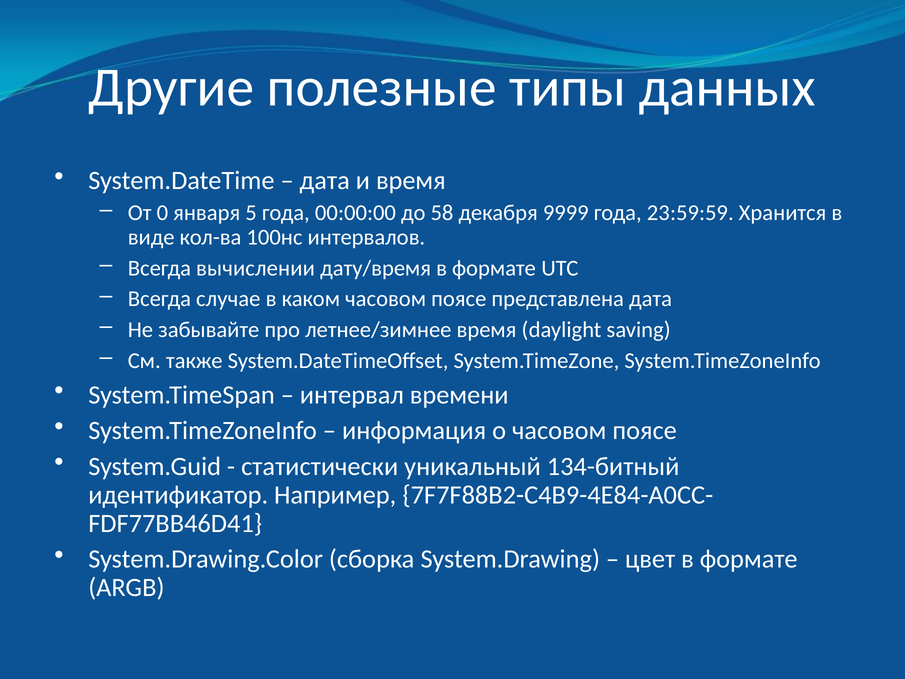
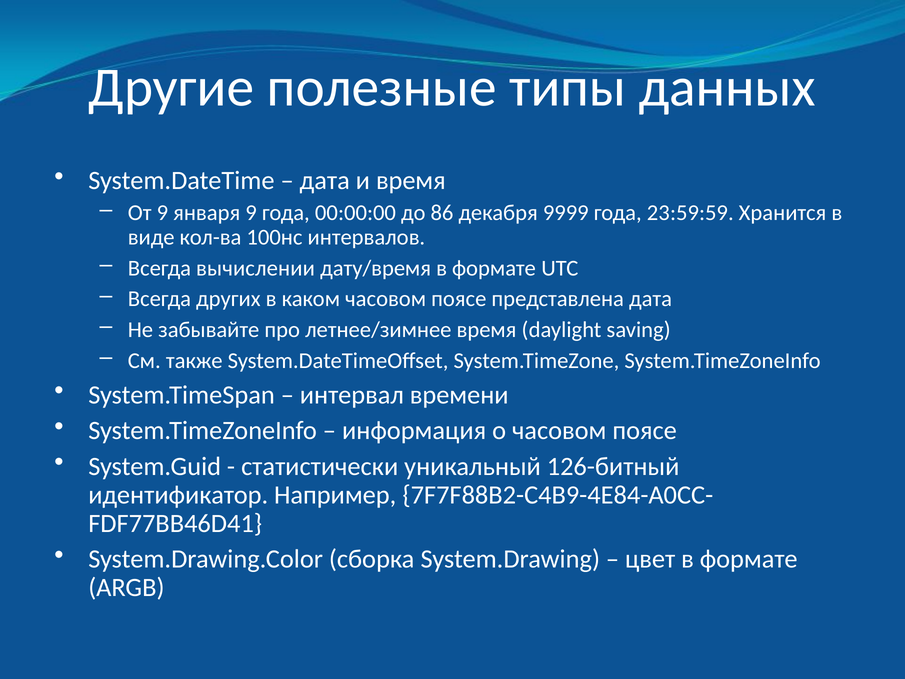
От 0: 0 -> 9 (162, 213)
января 5: 5 -> 9 (251, 213)
58: 58 -> 86 (442, 213)
случае: случае -> других (228, 299)
134-битный: 134-битный -> 126-битный (613, 466)
